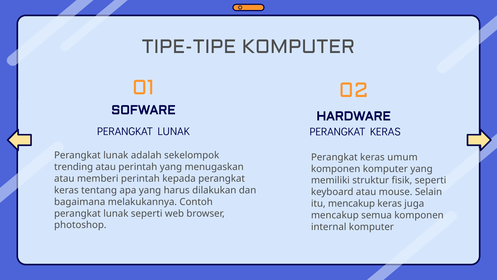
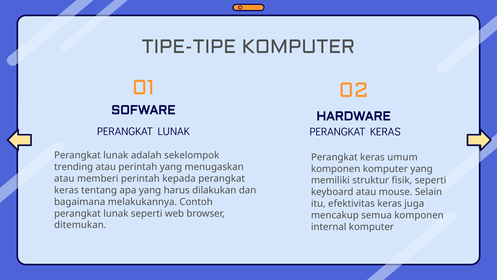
itu mencakup: mencakup -> efektivitas (351, 203)
photoshop: photoshop -> ditemukan (80, 225)
